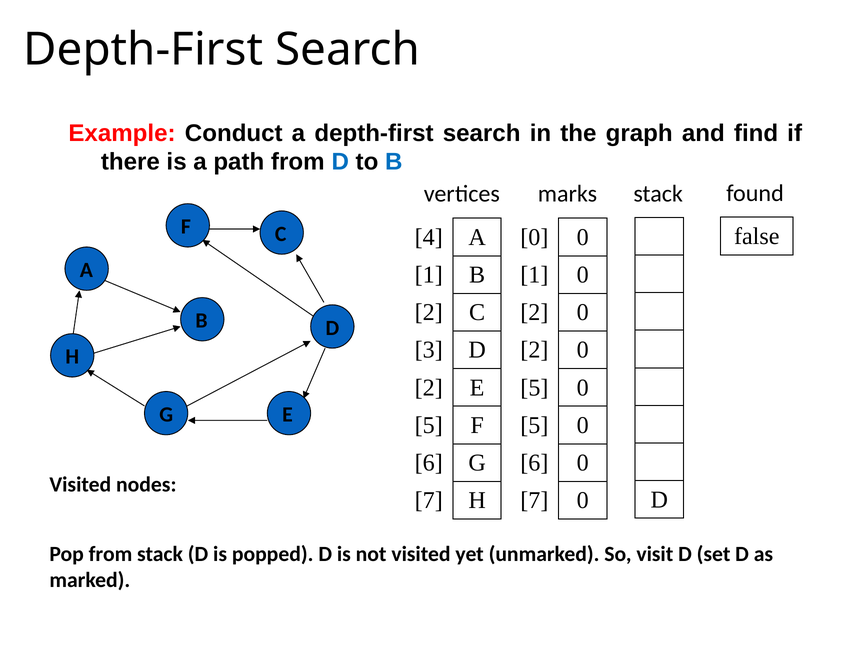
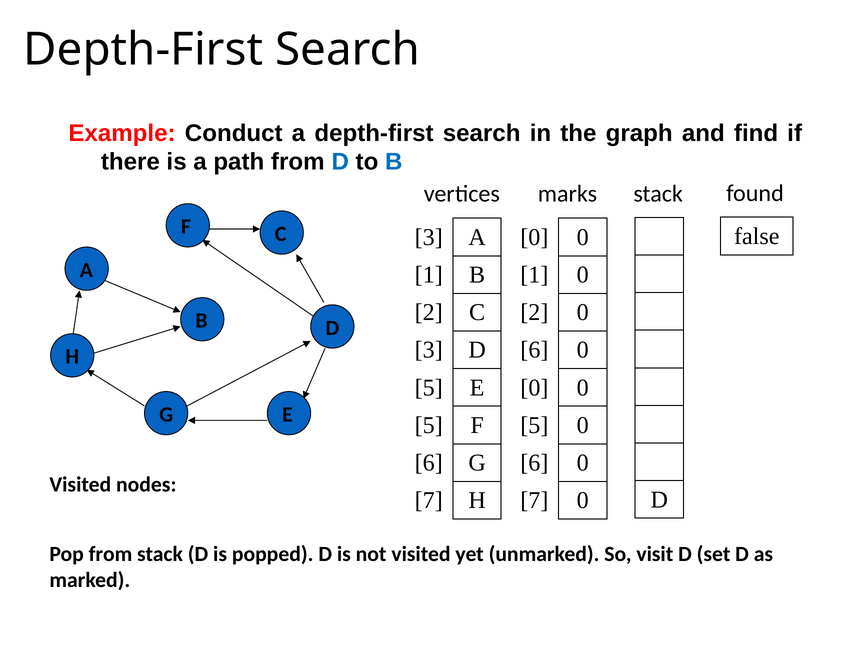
4: 4 -> 3 (429, 237)
2: 2 -> 6 (534, 350)
2: 2 -> 5 (429, 388)
5: 5 -> 0 (534, 388)
